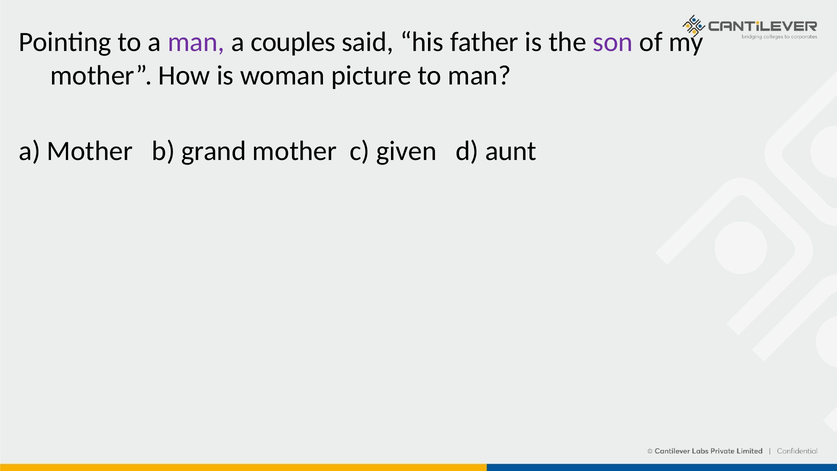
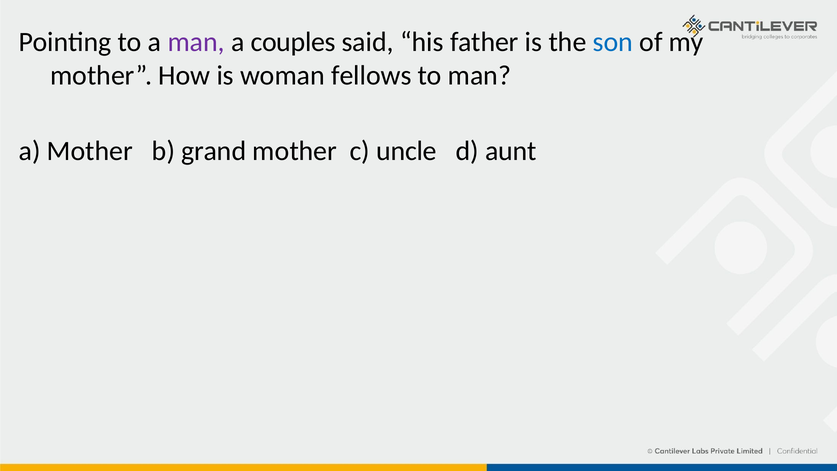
son colour: purple -> blue (613, 42)
picture: picture -> fellows (371, 76)
given: given -> uncle (407, 151)
